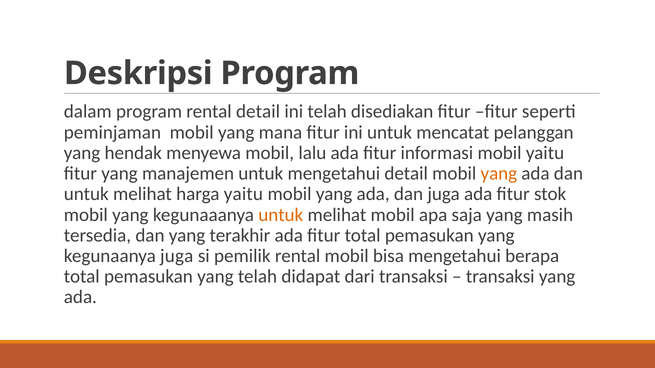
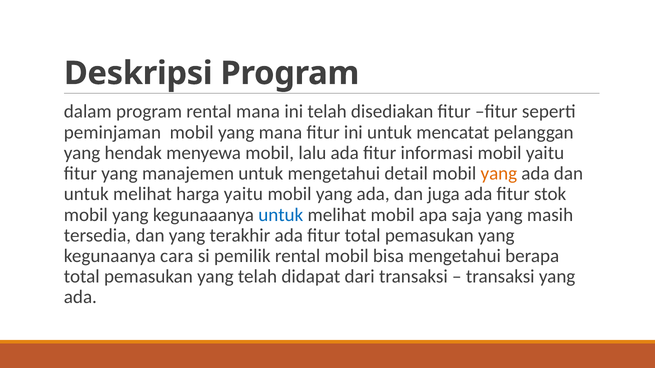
rental detail: detail -> mana (258, 112)
untuk colour: orange -> blue (281, 215)
kegunaanya juga: juga -> cara (177, 256)
